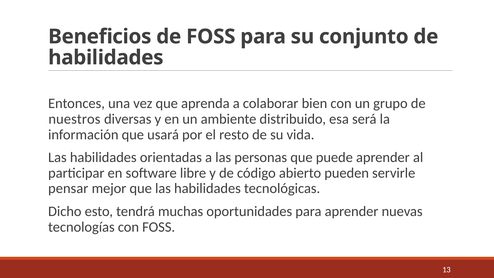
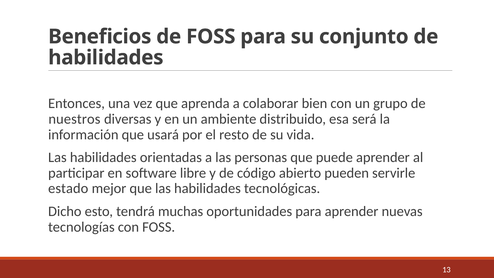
pensar: pensar -> estado (68, 188)
